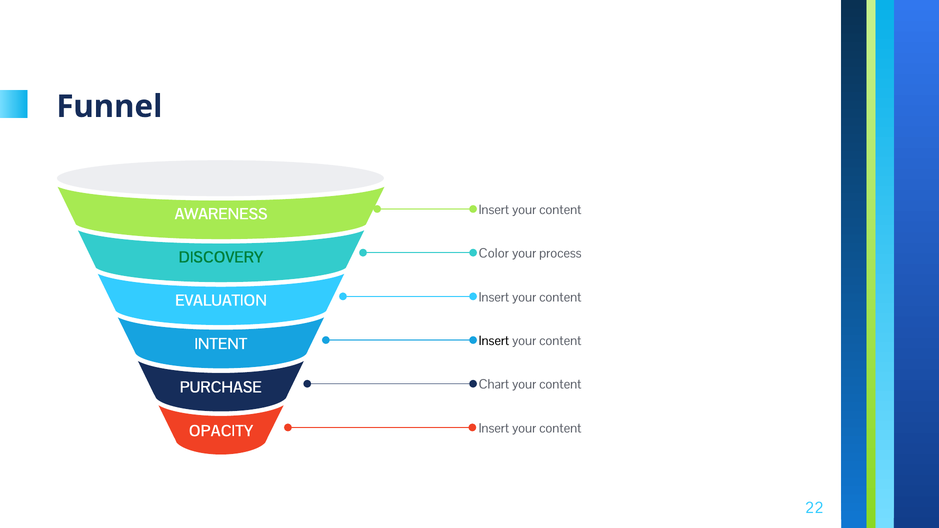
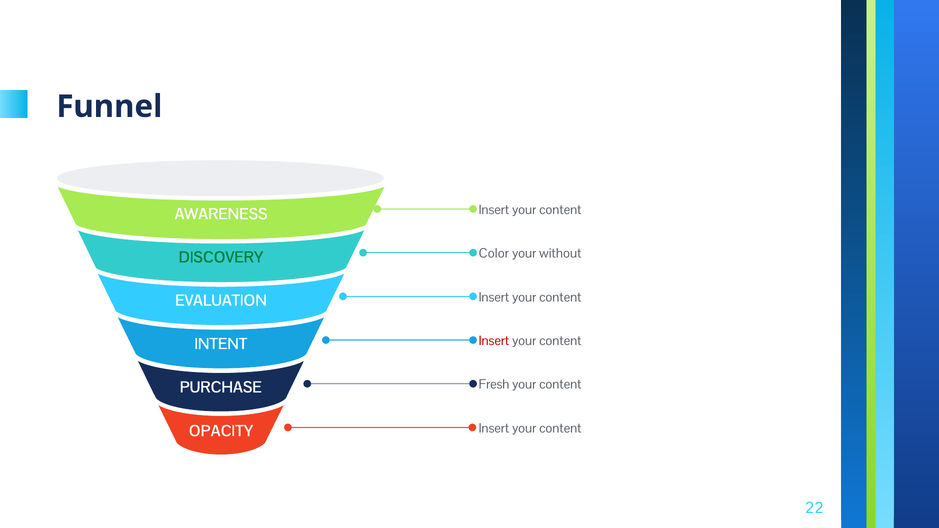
process: process -> without (560, 254)
Insert colour: black -> red (494, 341)
Chart: Chart -> Fresh (494, 385)
